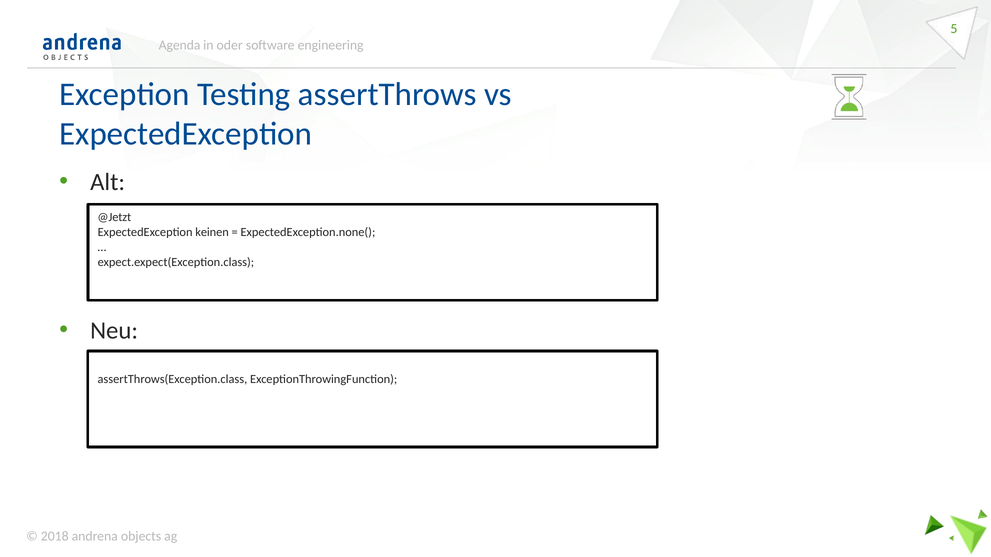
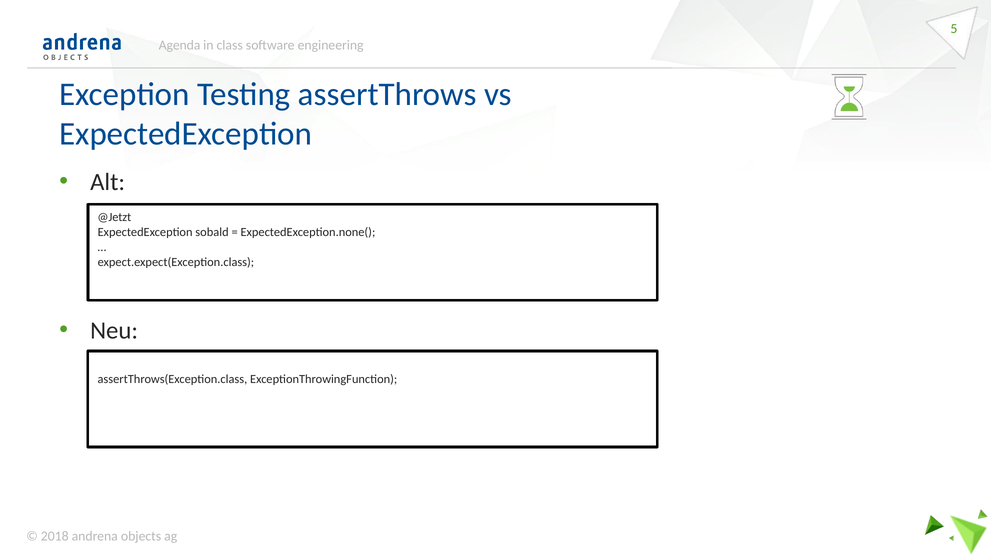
oder: oder -> class (230, 45)
keinen: keinen -> sobald (212, 232)
